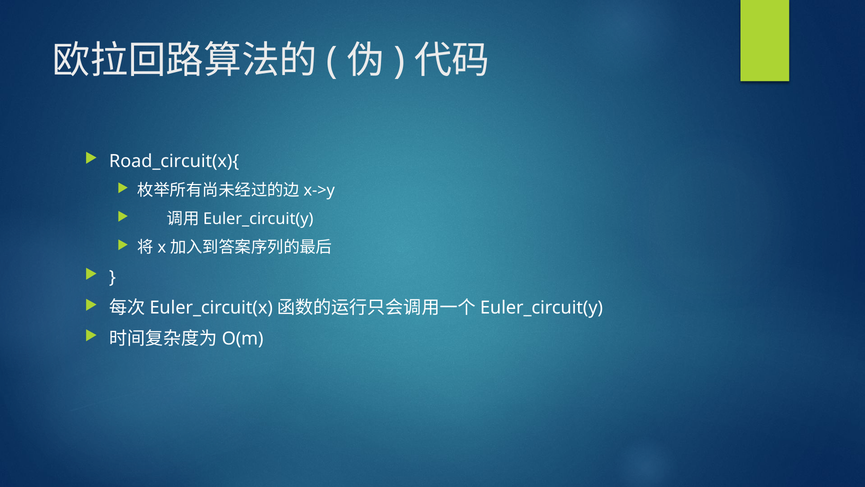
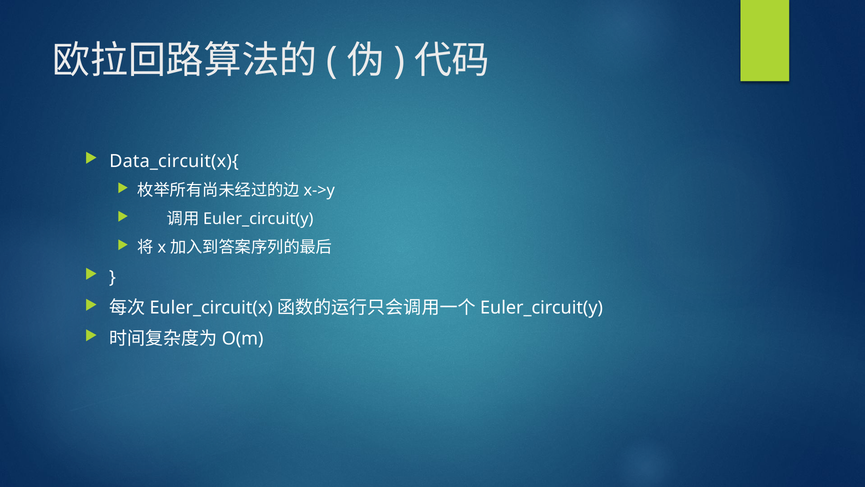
Road_circuit(x){: Road_circuit(x){ -> Data_circuit(x){ (174, 161)
